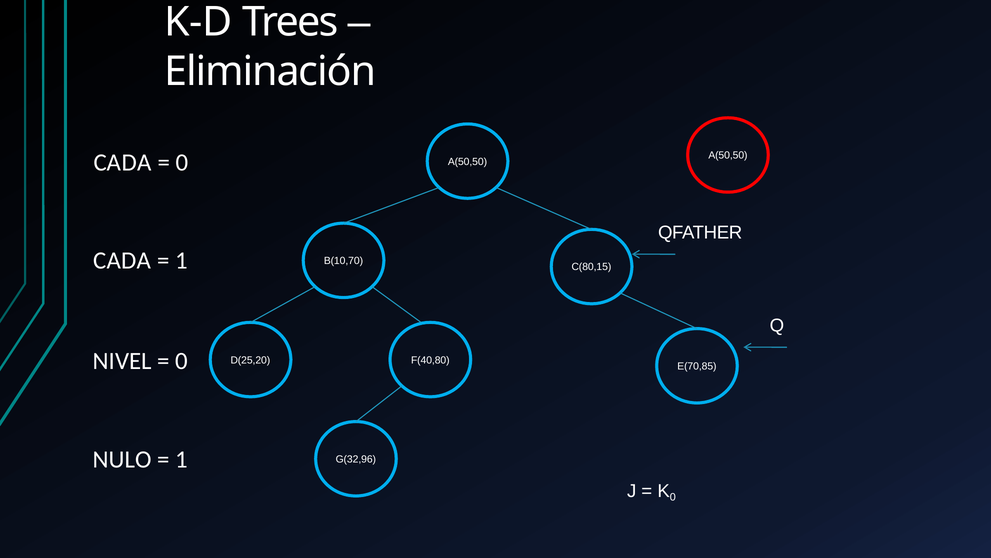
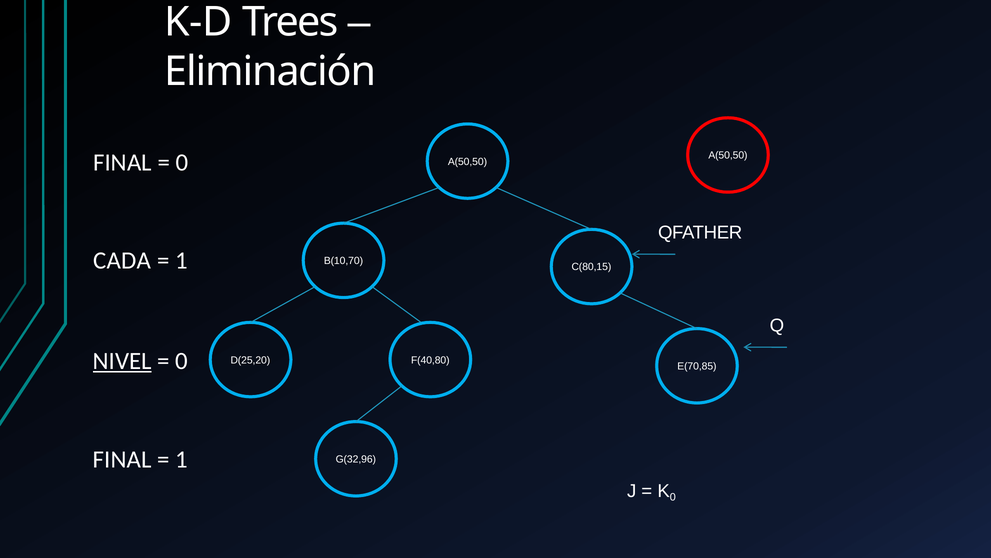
CADA: CADA -> FINAL (123, 163)
NIVEL underline: none -> present (122, 361)
NULO: NULO -> FINAL (122, 460)
